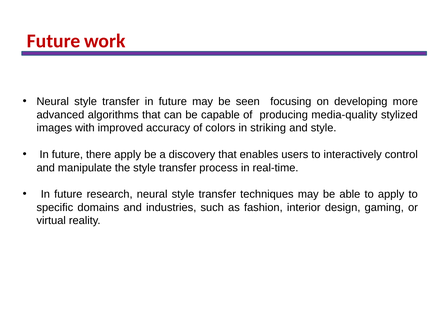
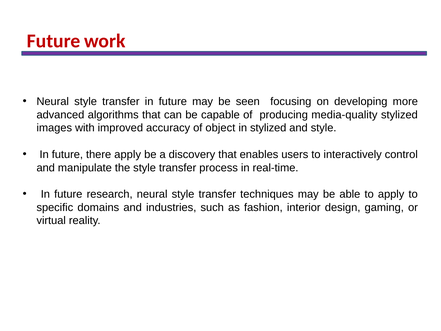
colors: colors -> object (220, 128)
in striking: striking -> stylized (268, 128)
